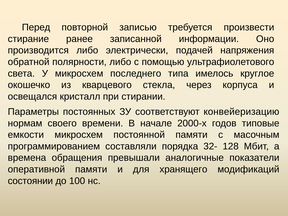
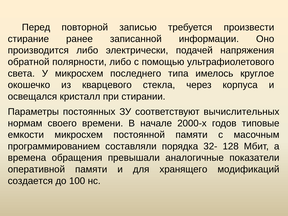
конвейеризацию: конвейеризацию -> вычислительных (241, 112)
состоянии: состоянии -> создается (30, 181)
